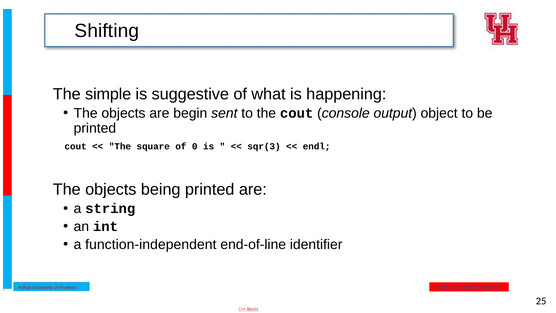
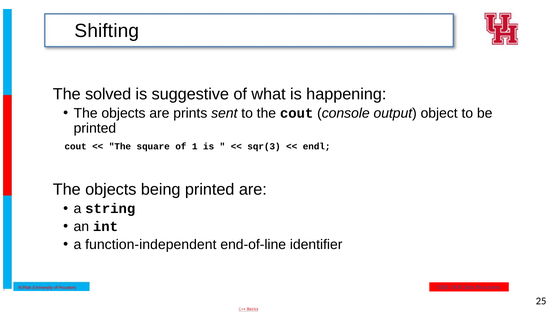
simple: simple -> solved (108, 94)
begin: begin -> prints (190, 113)
0: 0 -> 1 (195, 146)
